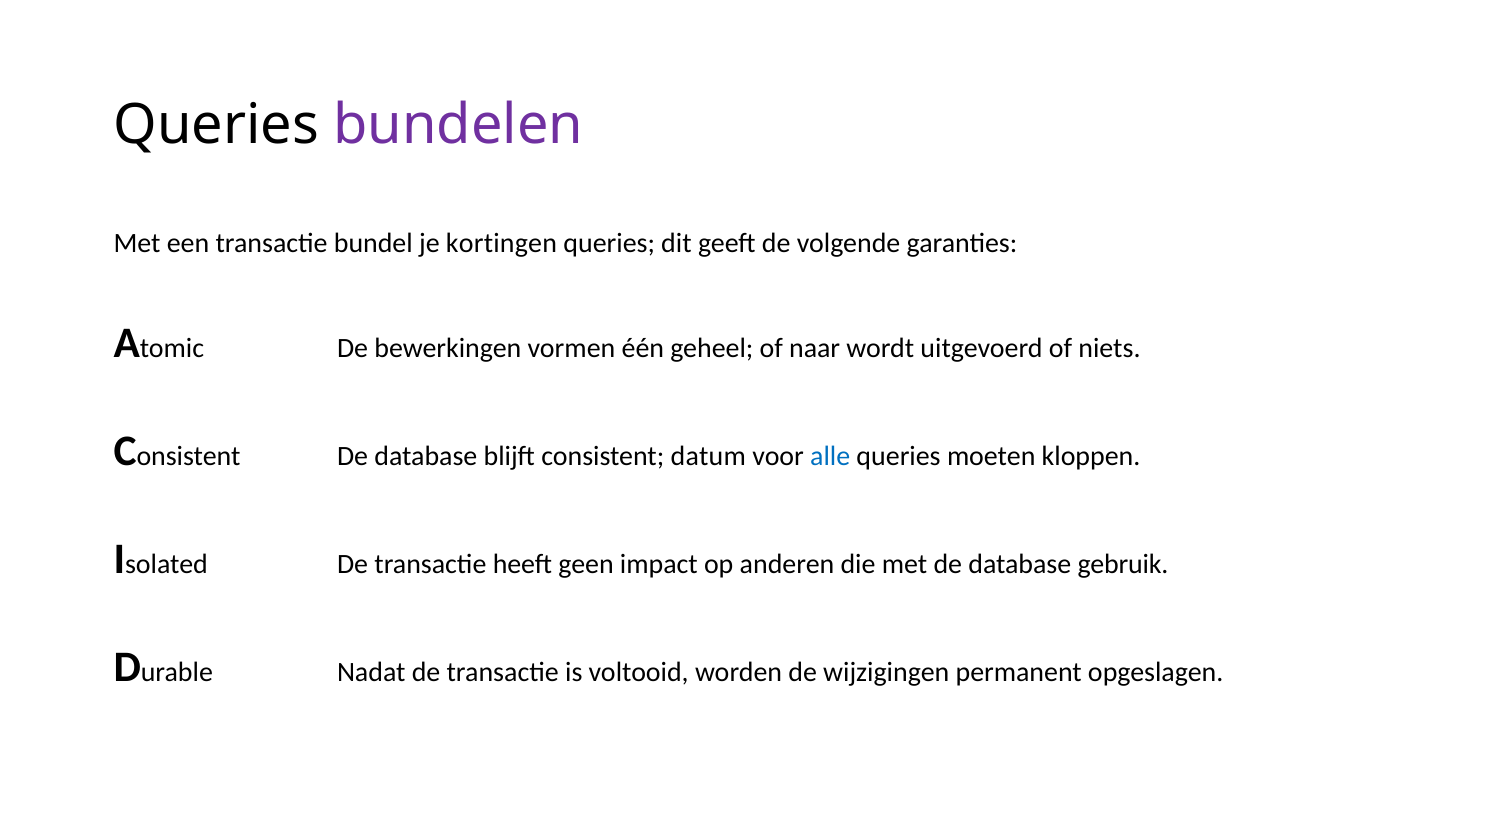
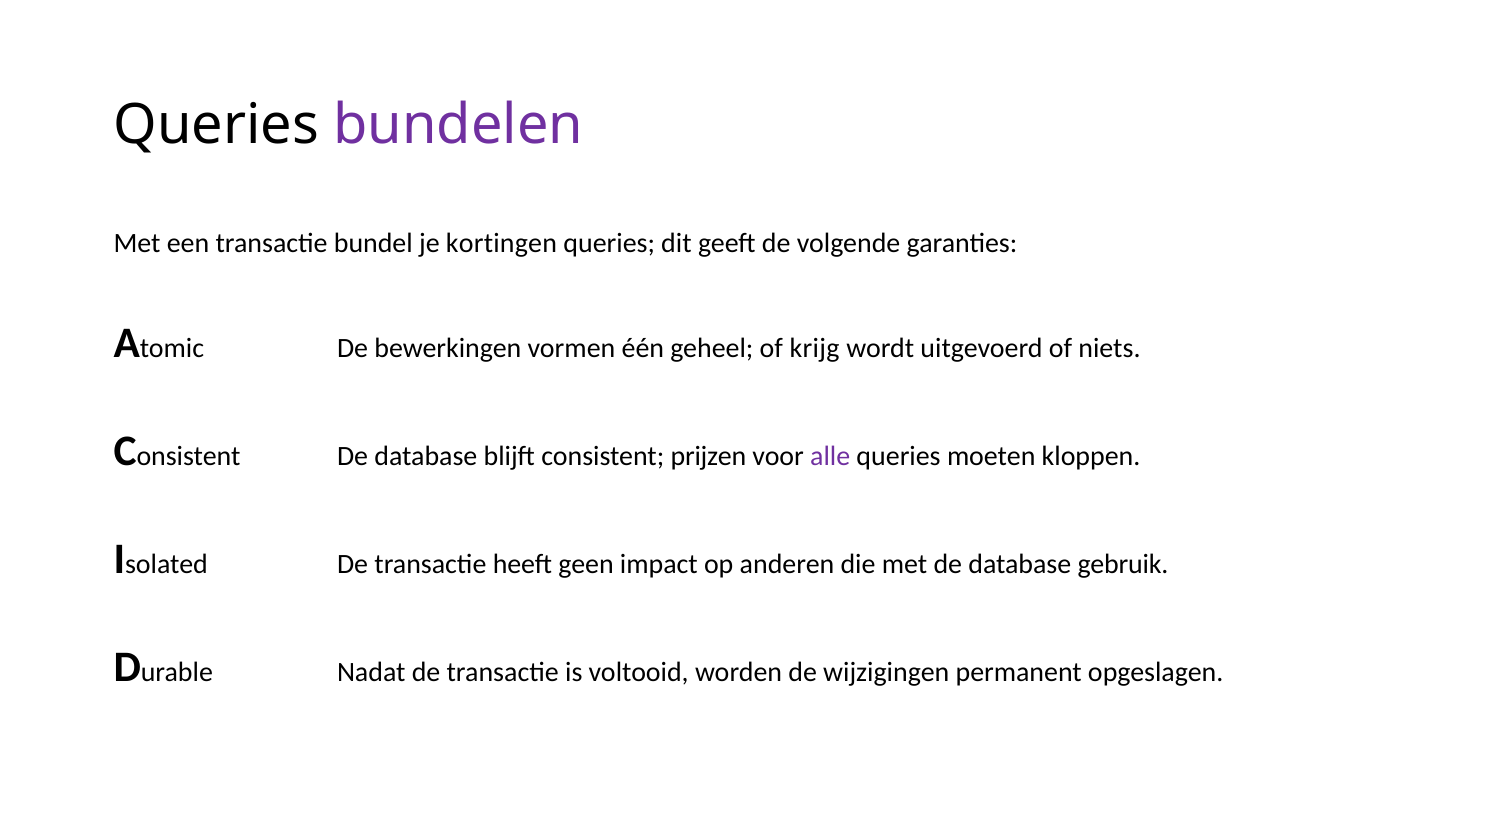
naar: naar -> krijg (815, 348)
datum: datum -> prijzen (708, 456)
alle colour: blue -> purple (830, 456)
